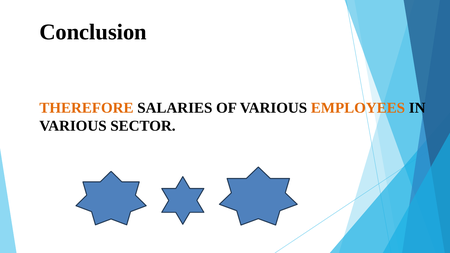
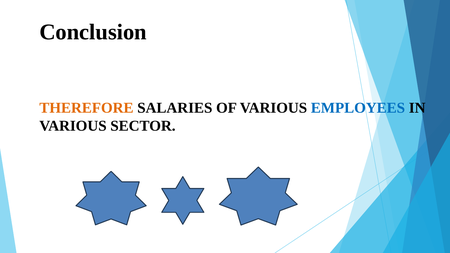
EMPLOYEES colour: orange -> blue (358, 108)
